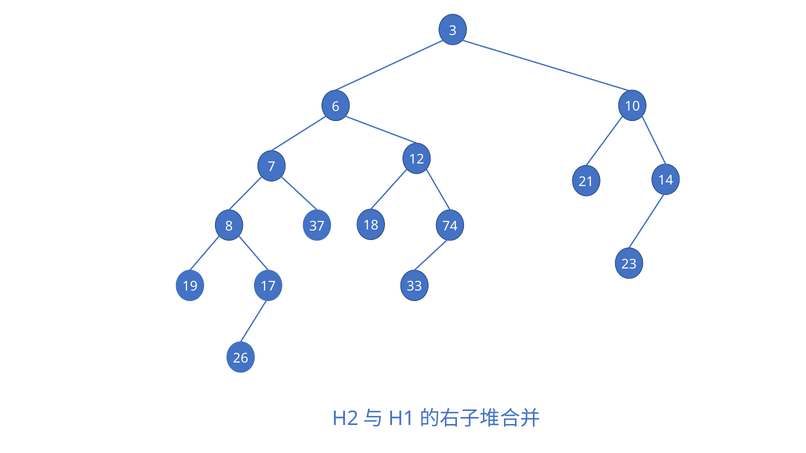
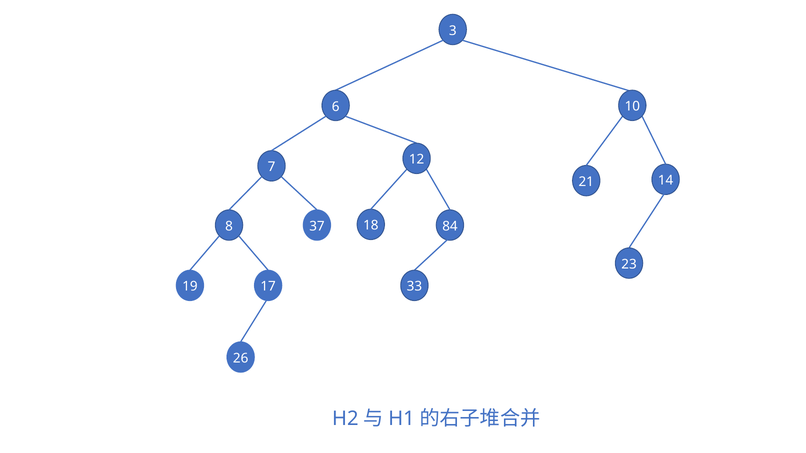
74: 74 -> 84 (450, 226)
